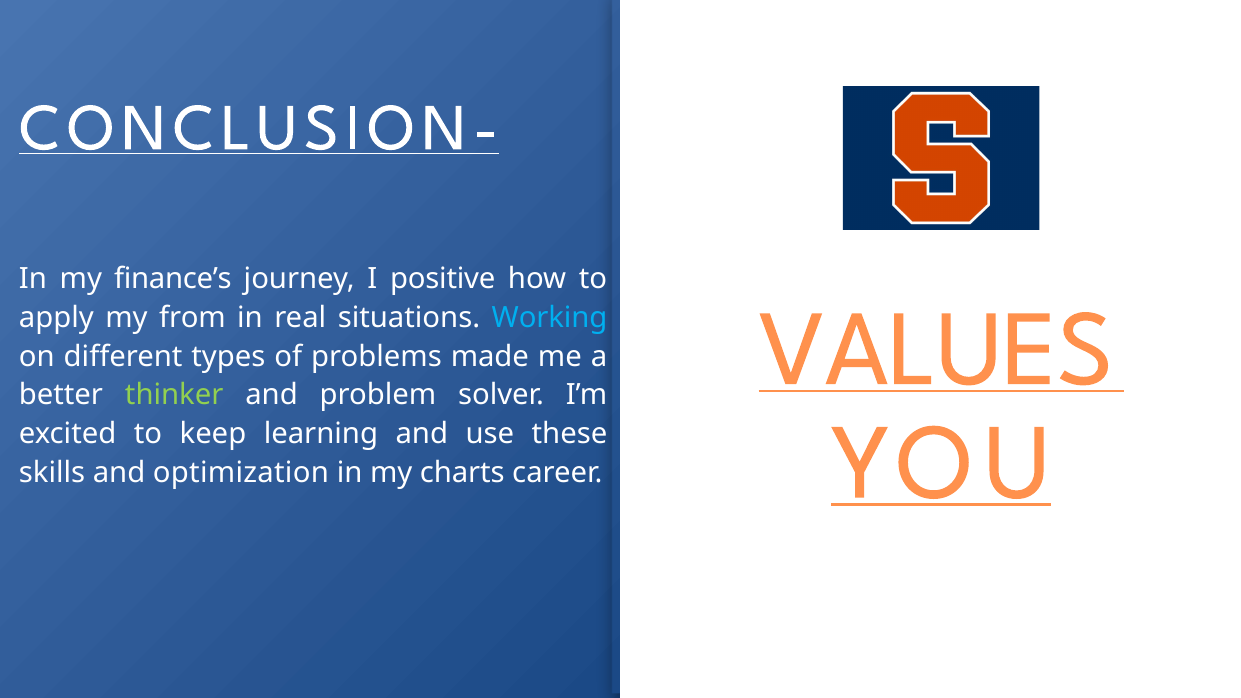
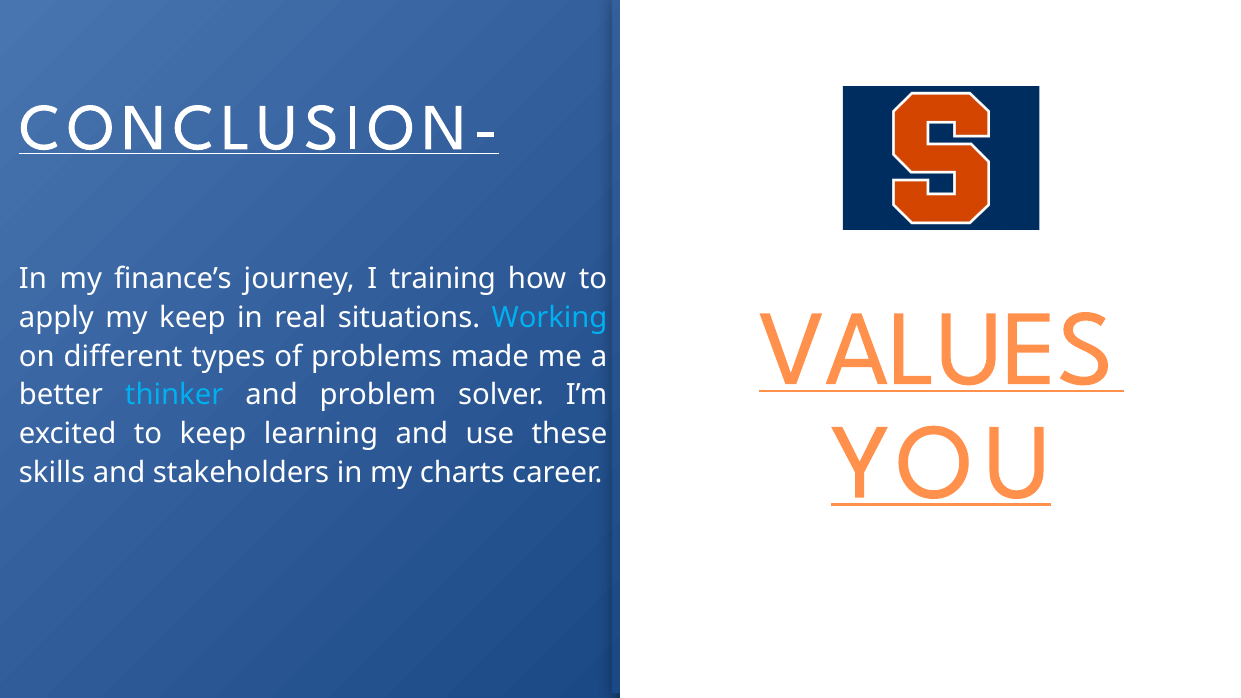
positive: positive -> training (443, 279)
my from: from -> keep (192, 318)
thinker colour: light green -> light blue (174, 395)
optimization: optimization -> stakeholders (241, 473)
